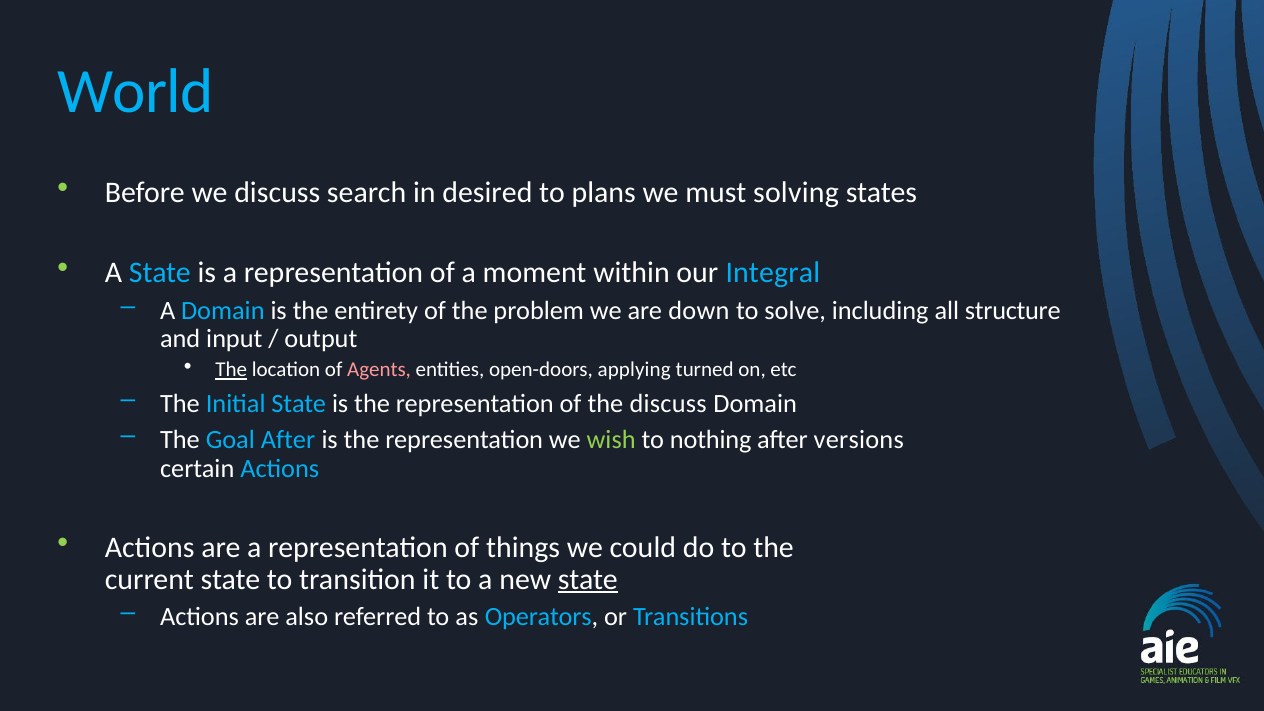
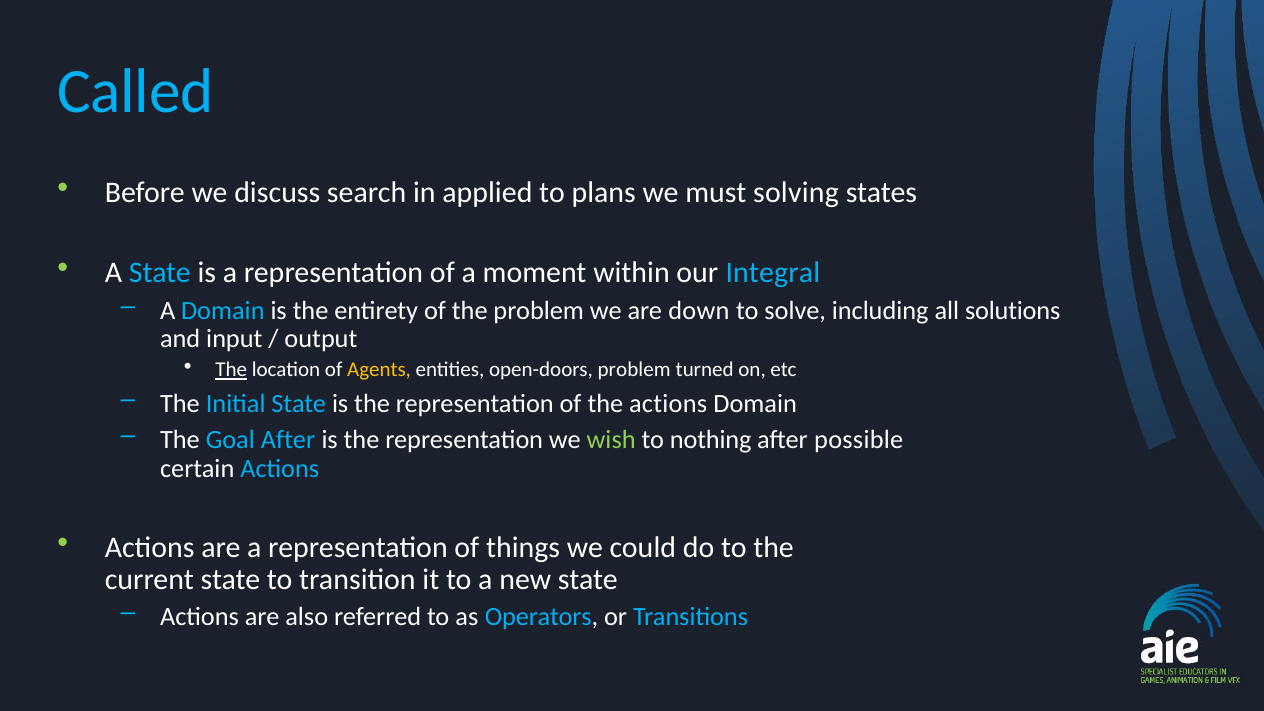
World: World -> Called (135, 92)
desired: desired -> applied (487, 193)
structure: structure -> solutions (1013, 310)
Agents colour: pink -> yellow (379, 370)
open-doors applying: applying -> problem (634, 370)
the discuss: discuss -> actions (668, 404)
versions: versions -> possible (859, 440)
state underline: present -> none (588, 579)
